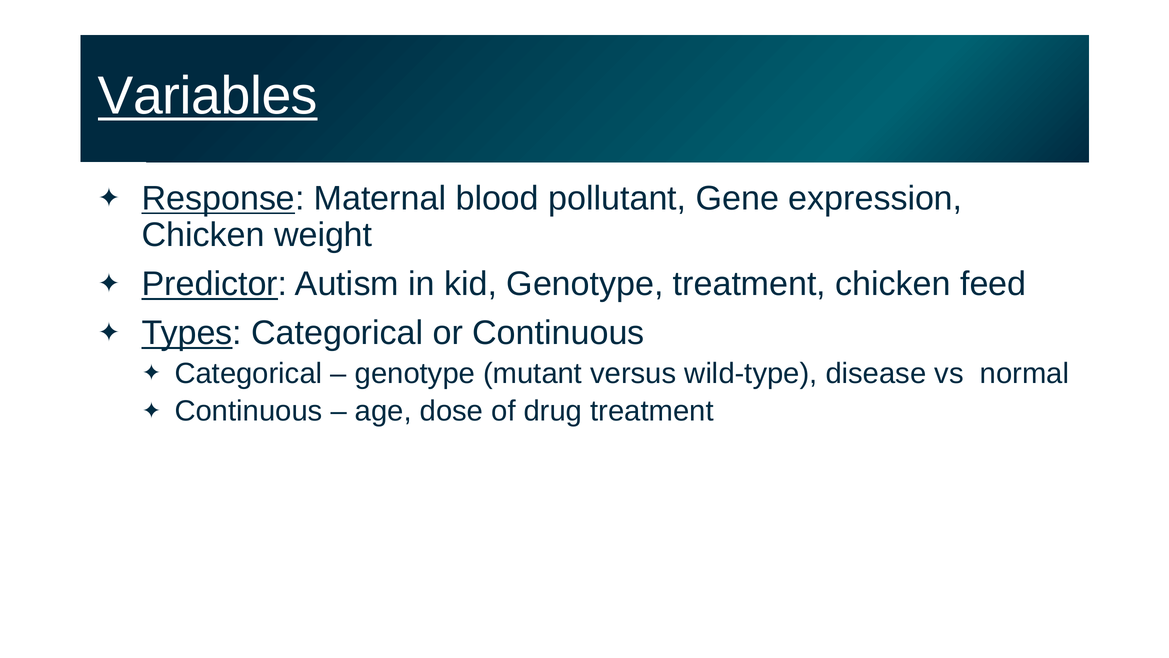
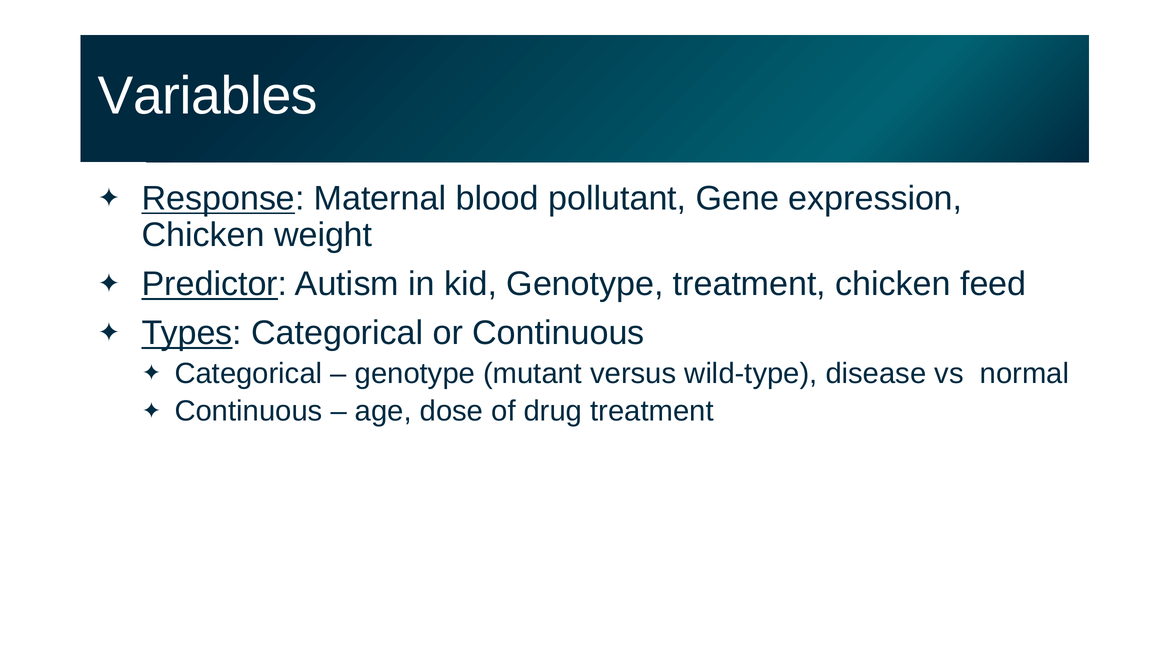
Variables underline: present -> none (208, 96)
